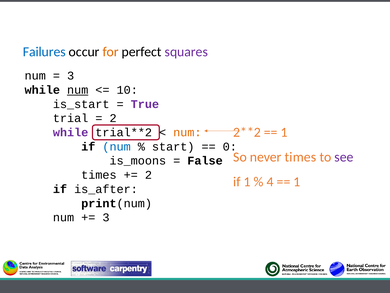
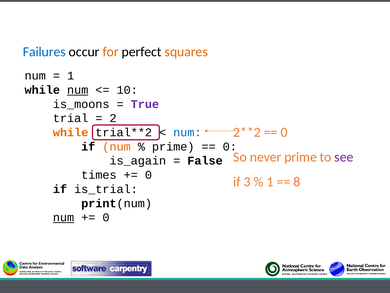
squares colour: purple -> orange (186, 52)
3: 3 -> 1 (71, 76)
is_start: is_start -> is_moons (81, 104)
1: 1 -> 0 (284, 132)
while colour: purple -> orange (71, 132)
num colour: orange -> blue (187, 132)
num colour: blue -> orange (117, 146)
start: start -> prime (173, 146)
never times: times -> prime (301, 157)
is_moons: is_moons -> is_again (138, 161)
2: 2 -> 0 (148, 175)
if 1: 1 -> 3 (247, 182)
4: 4 -> 1 (270, 182)
1: 1 -> 8 (297, 182)
is_after: is_after -> is_trial (106, 189)
num underline: none -> present (64, 217)
3: 3 -> 0 (106, 217)
